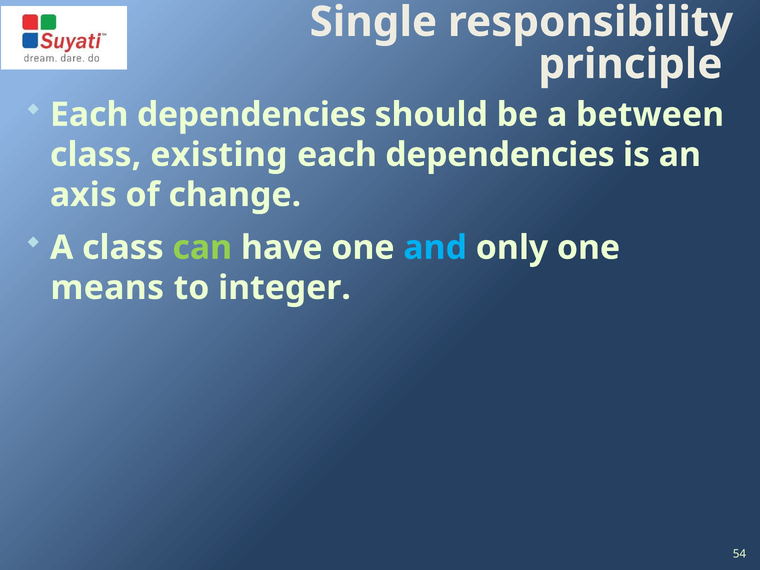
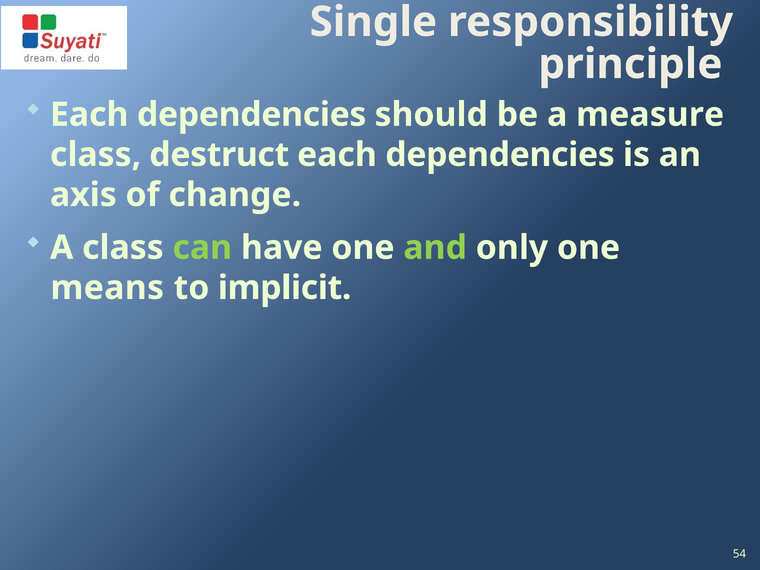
between: between -> measure (650, 115)
existing: existing -> destruct (219, 155)
and colour: light blue -> light green (435, 248)
integer: integer -> implicit (285, 288)
